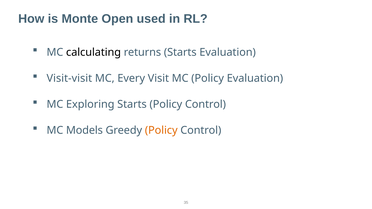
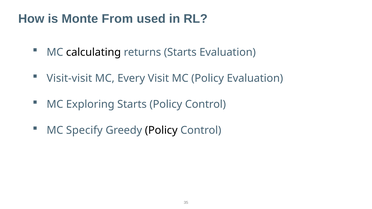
Open: Open -> From (117, 19)
Models: Models -> Specify (84, 130)
Policy colour: orange -> black (161, 130)
